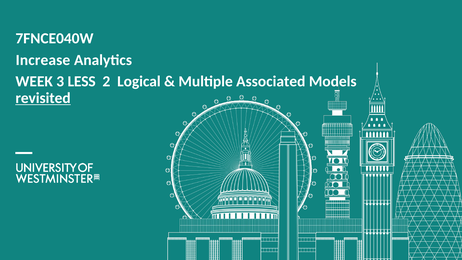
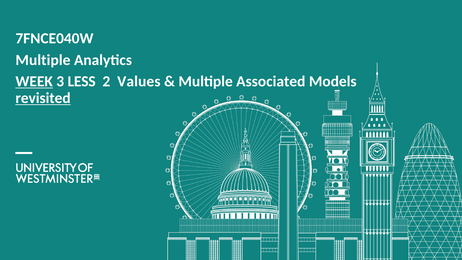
Increase: Increase -> Multiple (43, 60)
WEEK underline: none -> present (34, 81)
Logical: Logical -> Values (139, 81)
